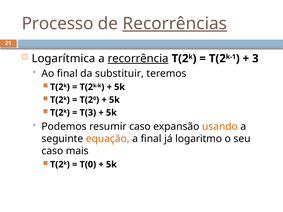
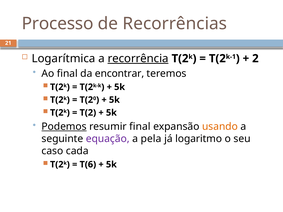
Recorrências underline: present -> none (175, 24)
3: 3 -> 2 (255, 59)
substituir: substituir -> encontrar (120, 74)
T(3: T(3 -> T(2 (88, 113)
Podemos underline: none -> present (64, 127)
resumir caso: caso -> final (140, 127)
equação colour: orange -> purple (108, 139)
a final: final -> pela (151, 139)
mais: mais -> cada (77, 151)
T(0: T(0 -> T(6 (88, 165)
